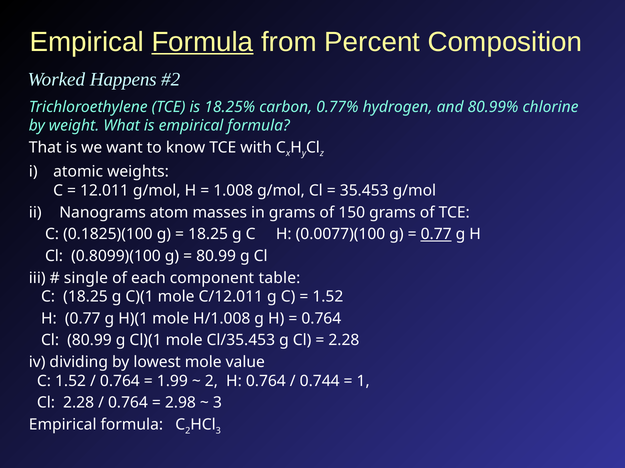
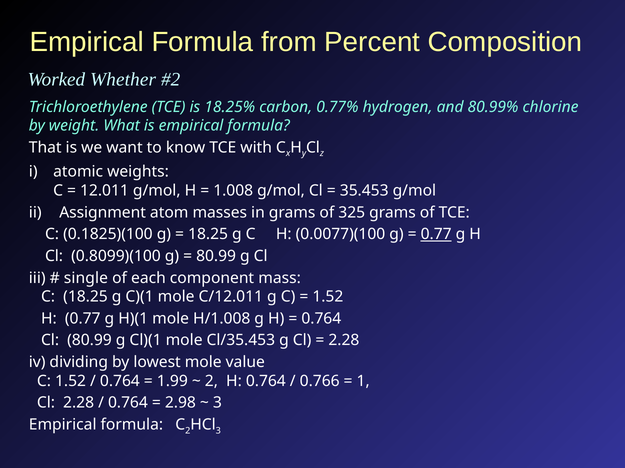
Formula underline: present -> none (202, 42)
Happens: Happens -> Whether (123, 79)
Nanograms: Nanograms -> Assignment (103, 213)
150: 150 -> 325 (352, 213)
table: table -> mass (280, 278)
0.744: 0.744 -> 0.766 (320, 381)
